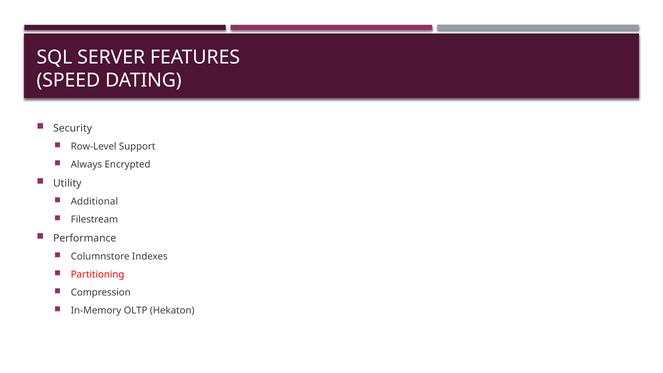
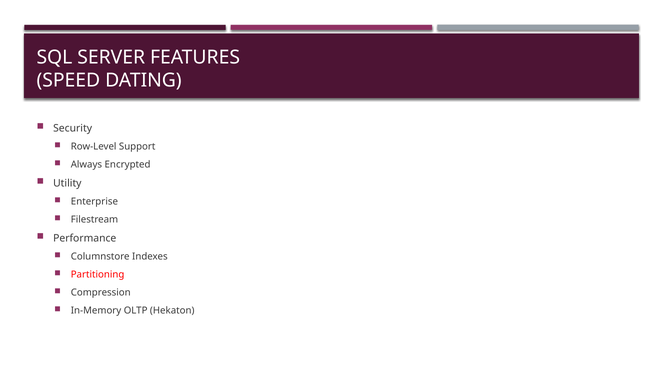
Additional: Additional -> Enterprise (94, 202)
